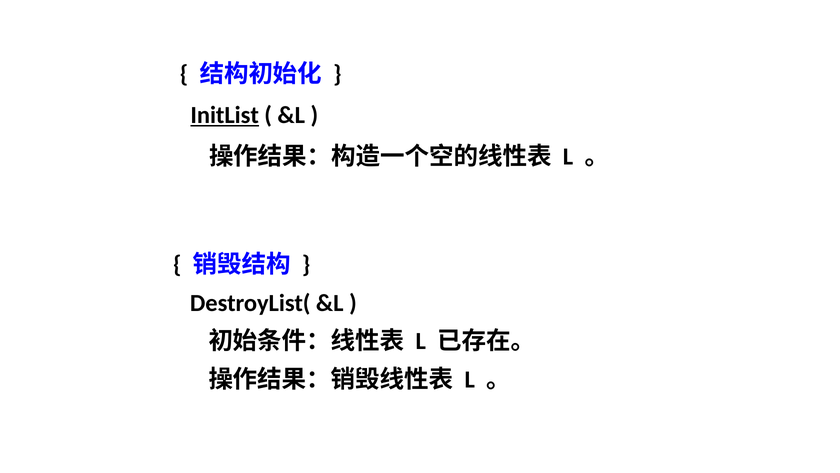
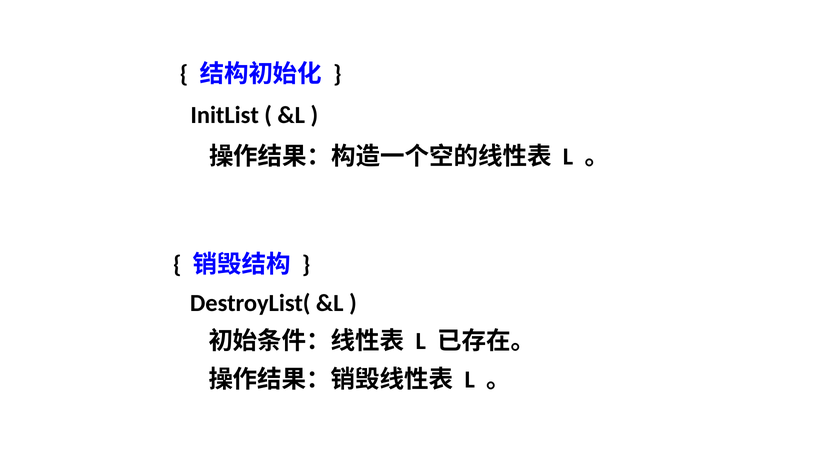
InitList underline: present -> none (225, 115)
